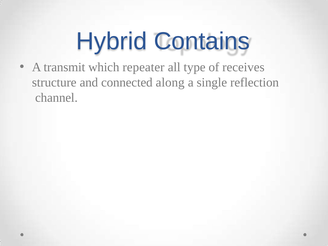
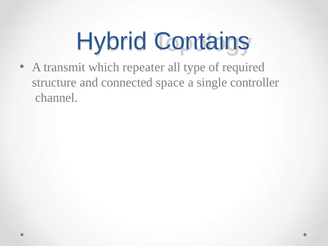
receives: receives -> required (243, 67)
along: along -> space (170, 82)
reflection: reflection -> controller (255, 82)
